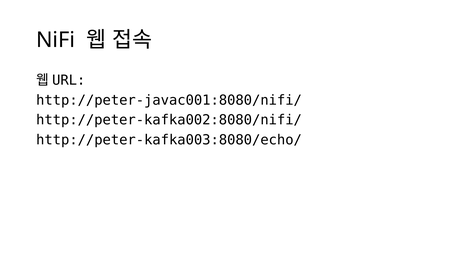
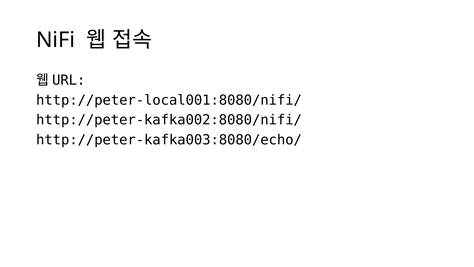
http://peter-javac001:8080/nifi/: http://peter-javac001:8080/nifi/ -> http://peter-local001:8080/nifi/ (169, 100)
